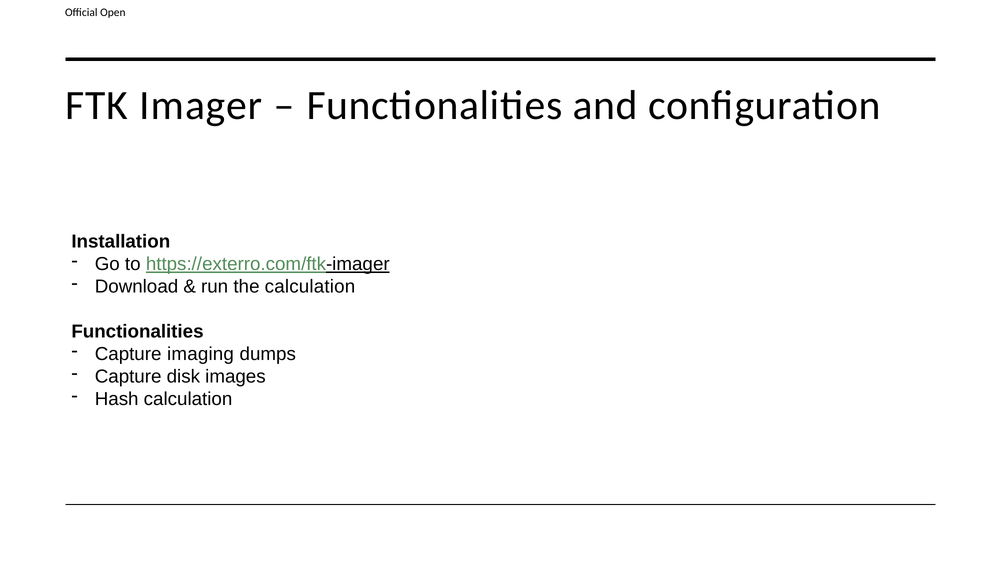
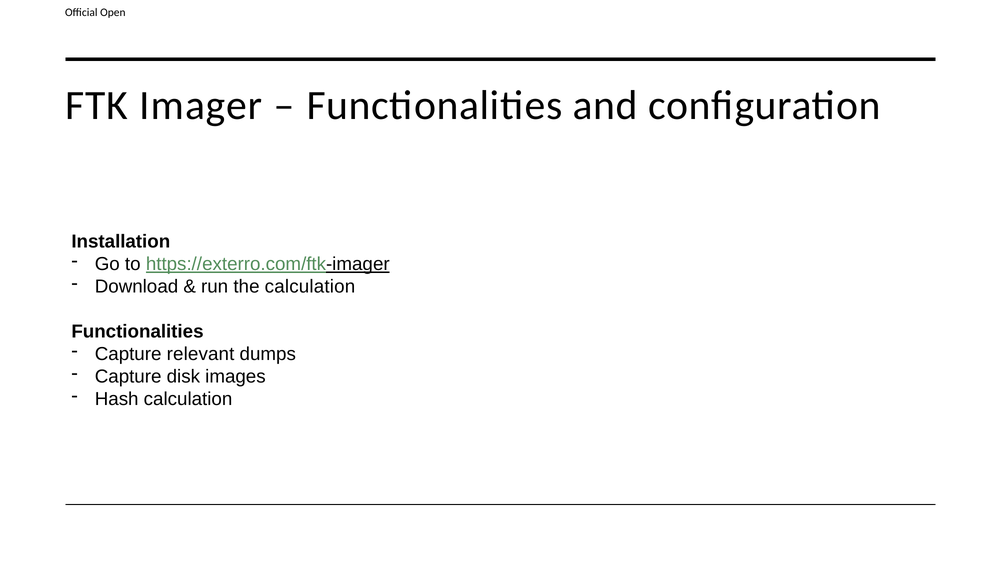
imaging: imaging -> relevant (201, 354)
